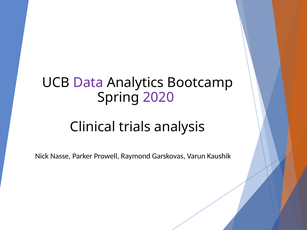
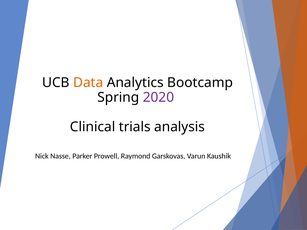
Data colour: purple -> orange (88, 83)
